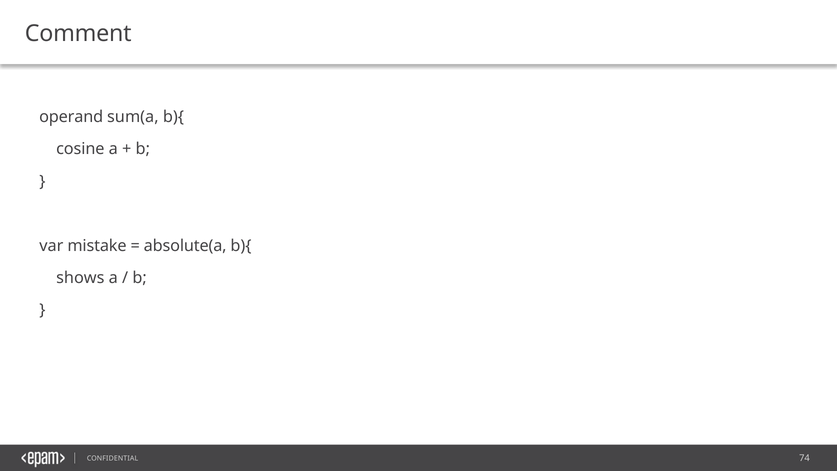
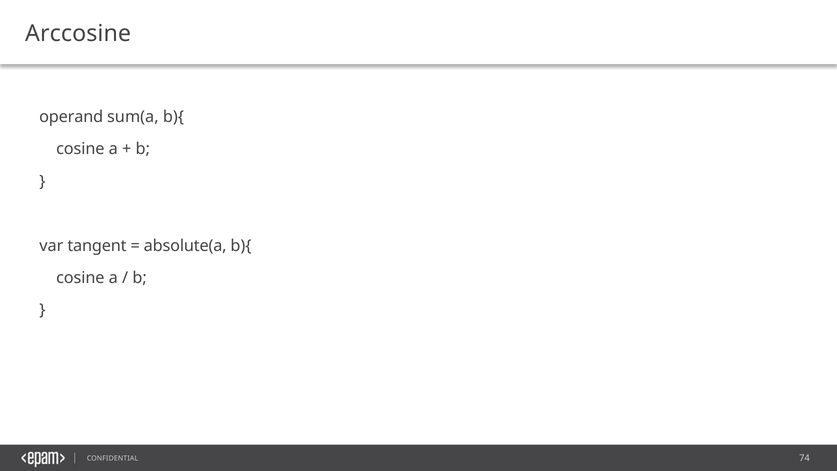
Comment: Comment -> Arccosine (78, 34)
mistake: mistake -> tangent (97, 246)
shows: shows -> cosine (80, 278)
